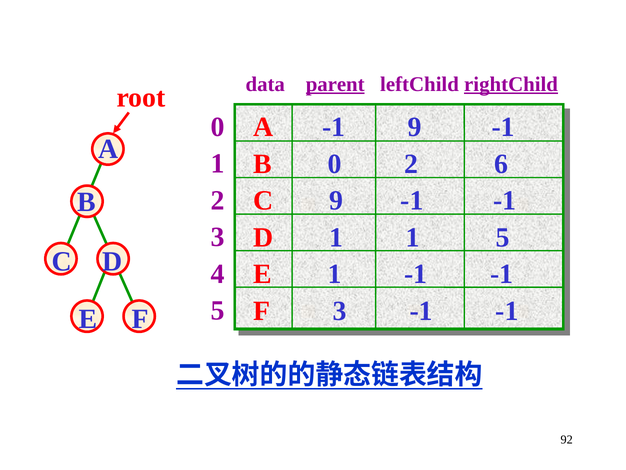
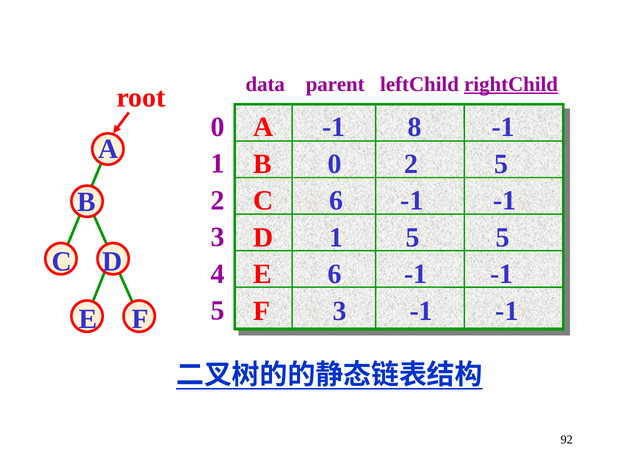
parent underline: present -> none (335, 84)
-1 9: 9 -> 8 (415, 127)
2 6: 6 -> 5 (501, 164)
C 9: 9 -> 6 (336, 201)
1 1: 1 -> 5 (412, 237)
E 1: 1 -> 6 (335, 274)
